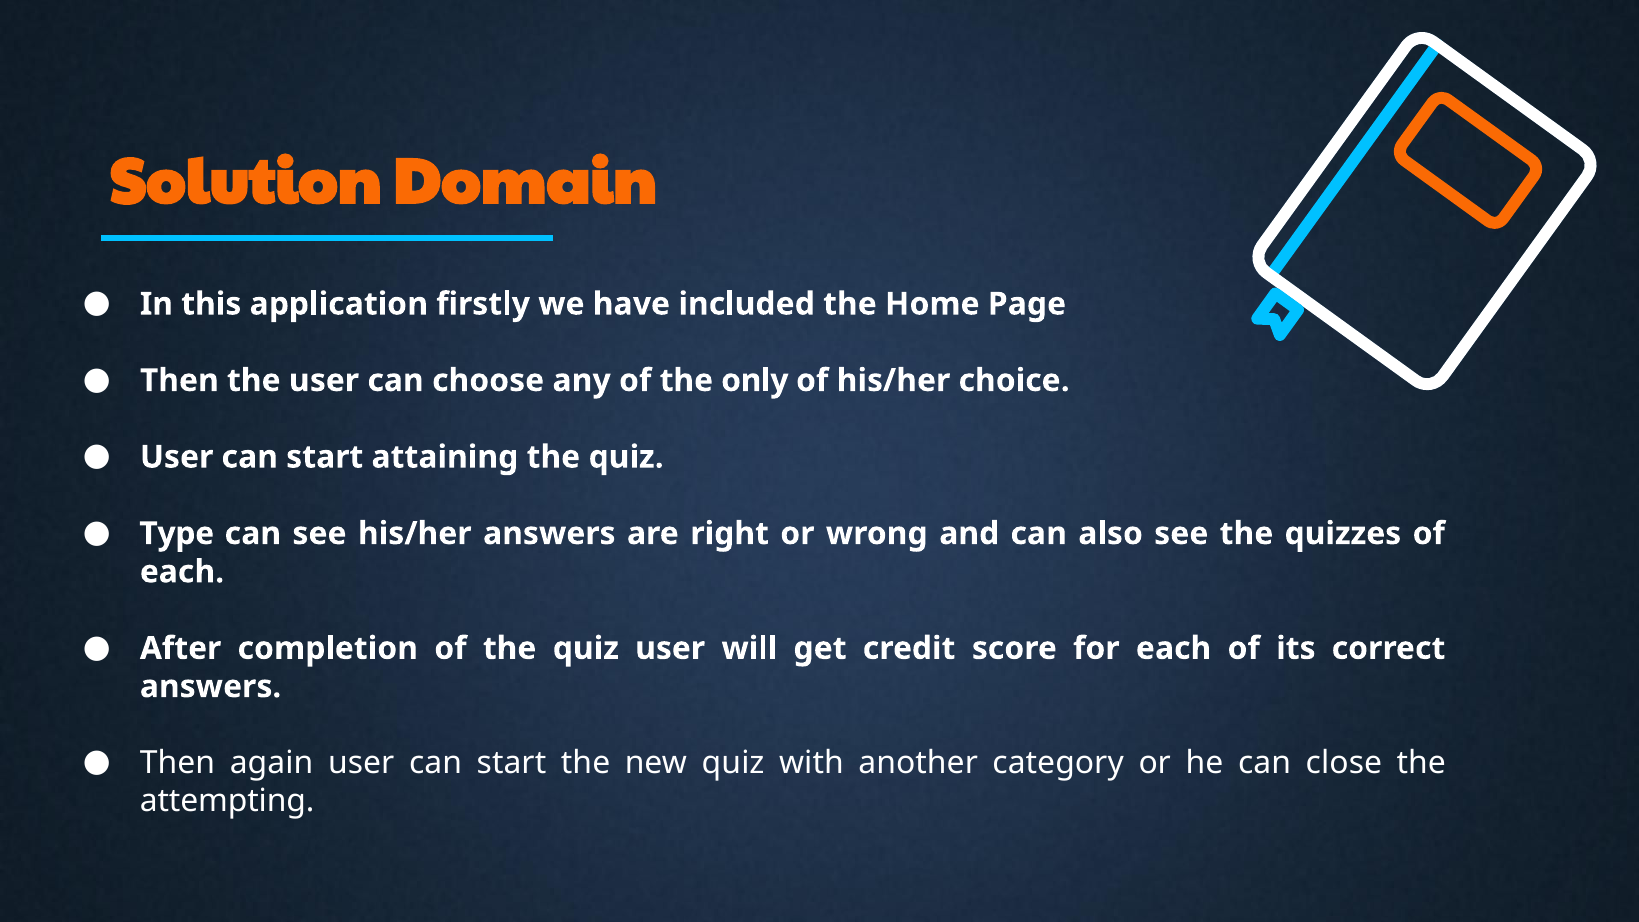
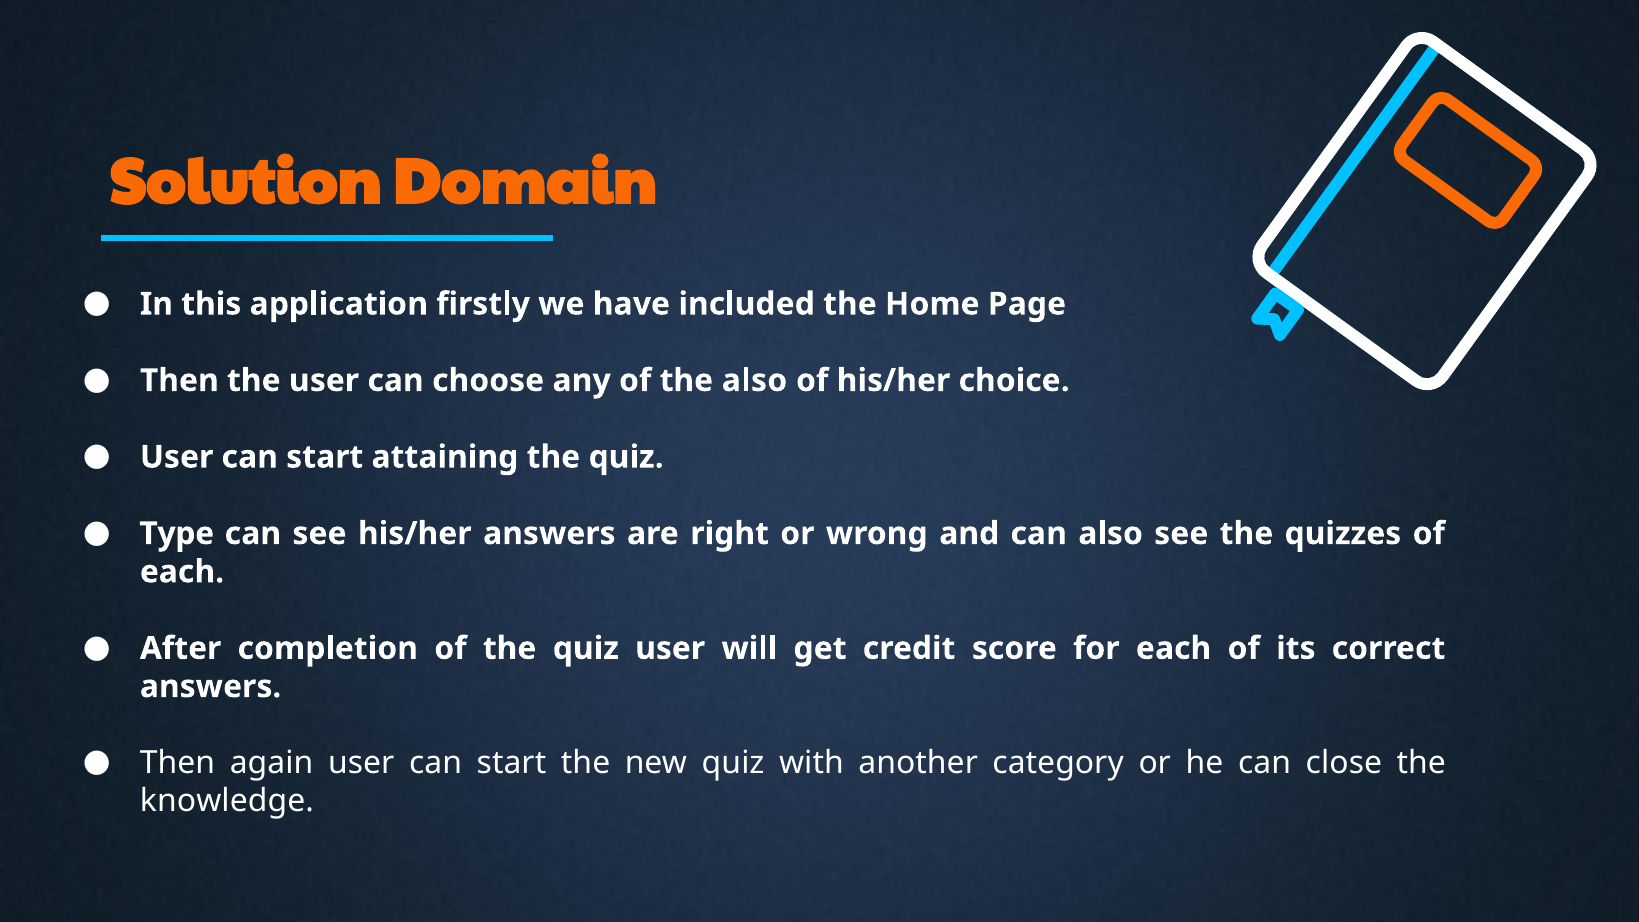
the only: only -> also (755, 381)
attempting: attempting -> knowledge (227, 801)
